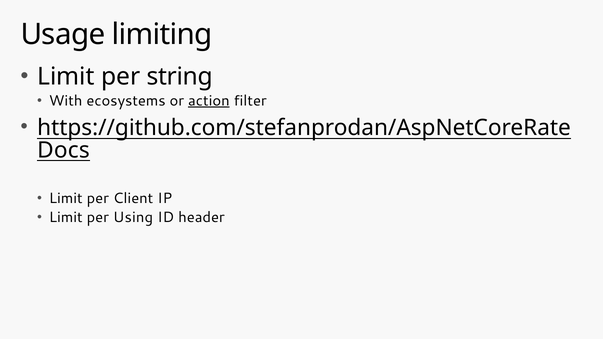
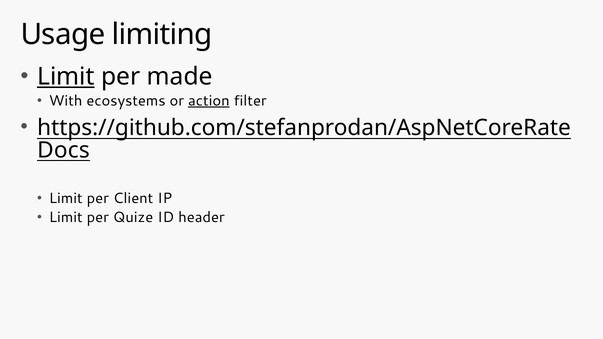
Limit underline: none -> present (66, 76)
string: string -> made (180, 76)
Using: Using -> Quize (133, 218)
